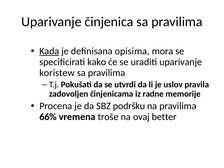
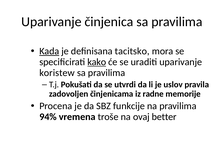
opisima: opisima -> tacitsko (132, 51)
kako underline: none -> present (97, 62)
podršku: podršku -> funkcije (129, 106)
66%: 66% -> 94% (48, 117)
